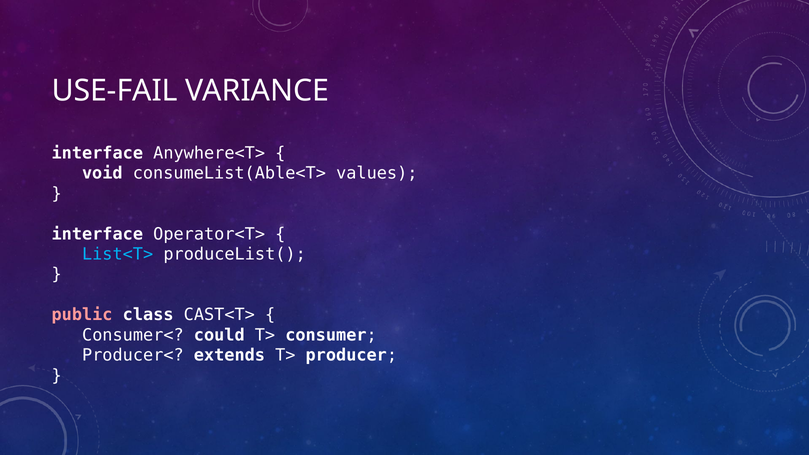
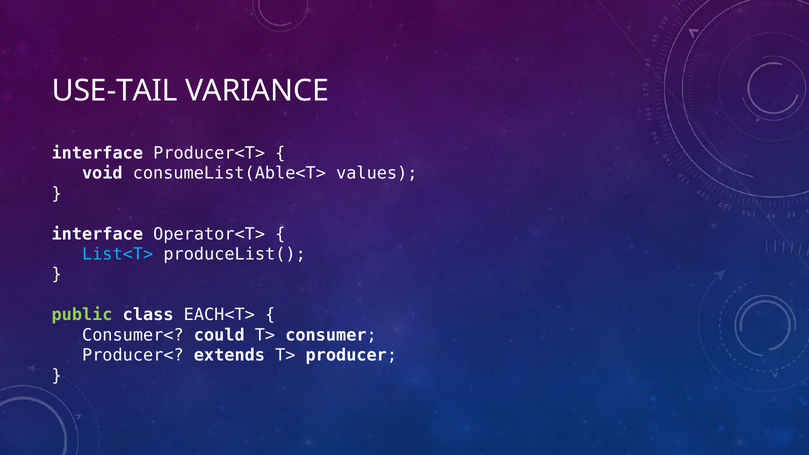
USE-FAIL: USE-FAIL -> USE-TAIL (115, 91)
Anywhere<T>: Anywhere<T> -> Producer<T> (209, 153)
public colour: pink -> light green (82, 315)
CAST<T>: CAST<T> -> EACH<T> (219, 315)
